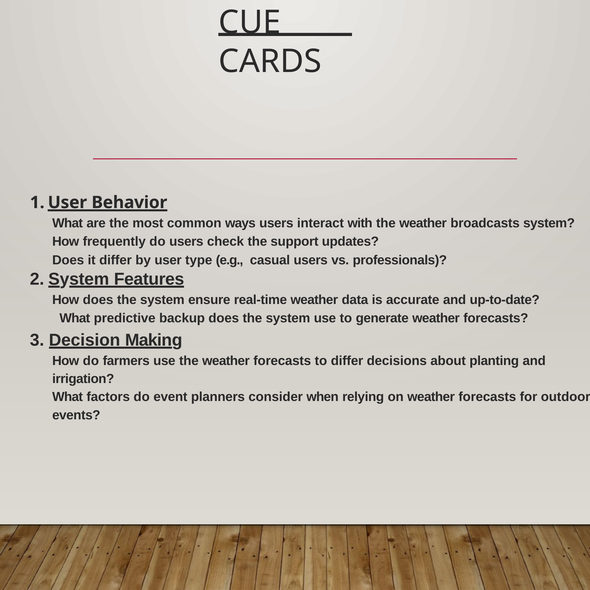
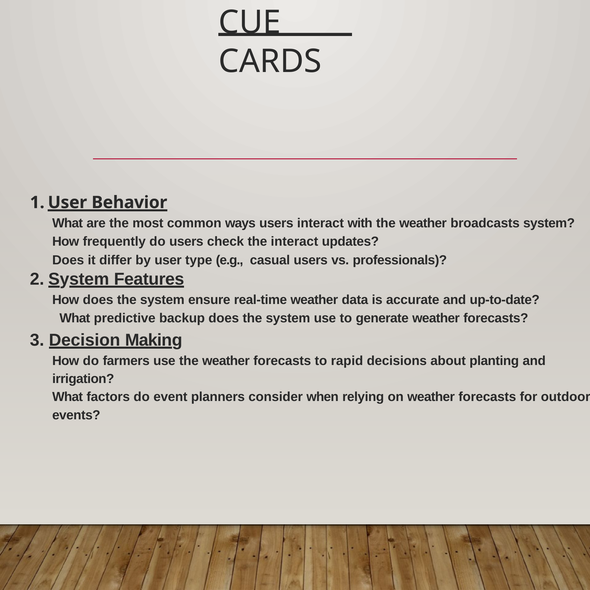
the support: support -> interact (294, 242)
to differ: differ -> rapid (347, 361)
